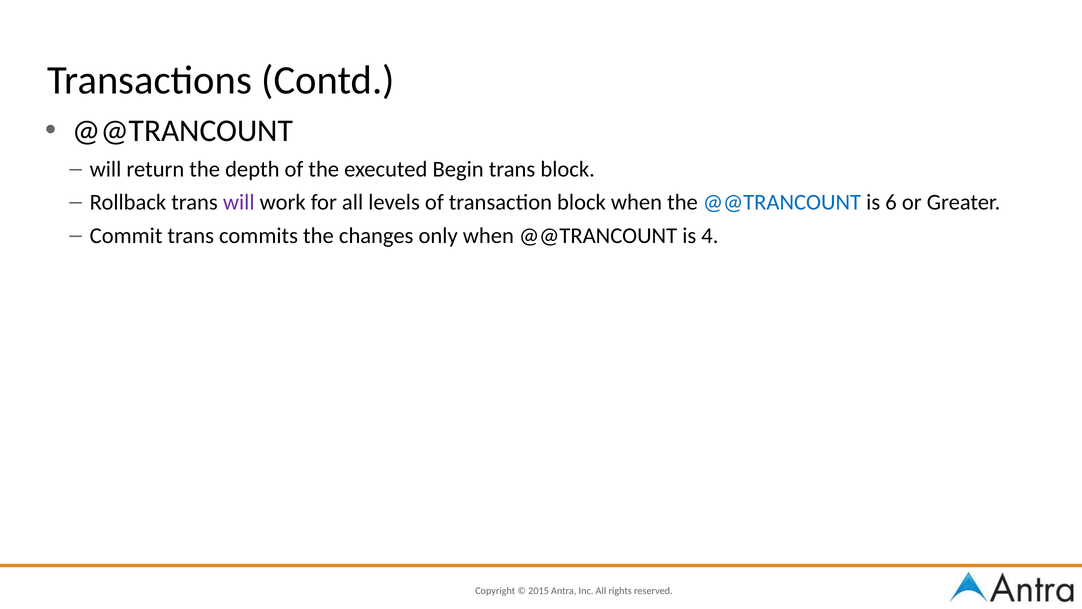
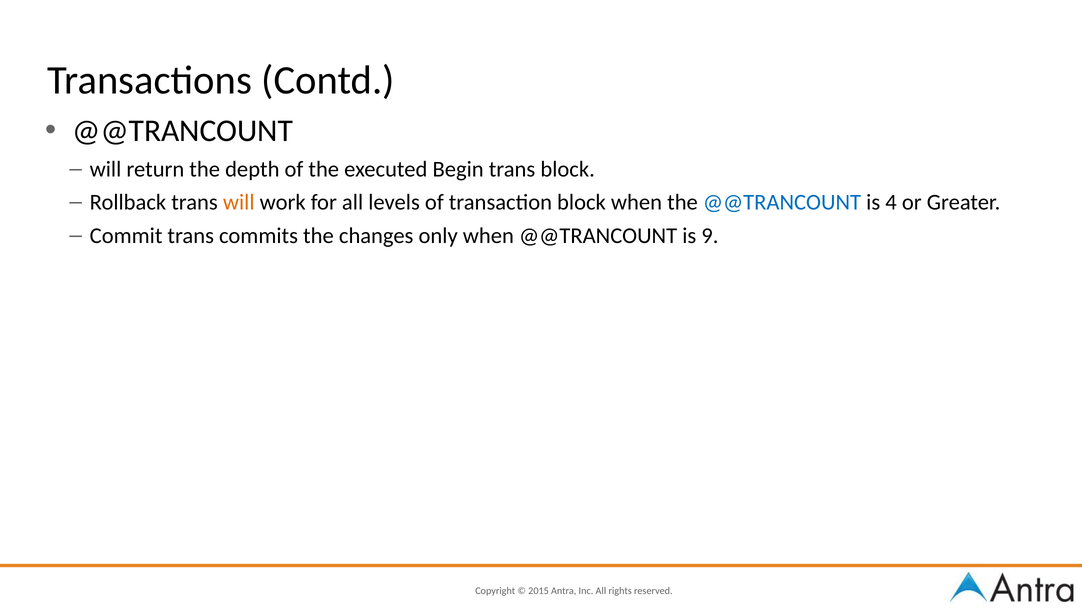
will colour: purple -> orange (239, 202)
6: 6 -> 4 (891, 202)
4: 4 -> 9 (710, 236)
